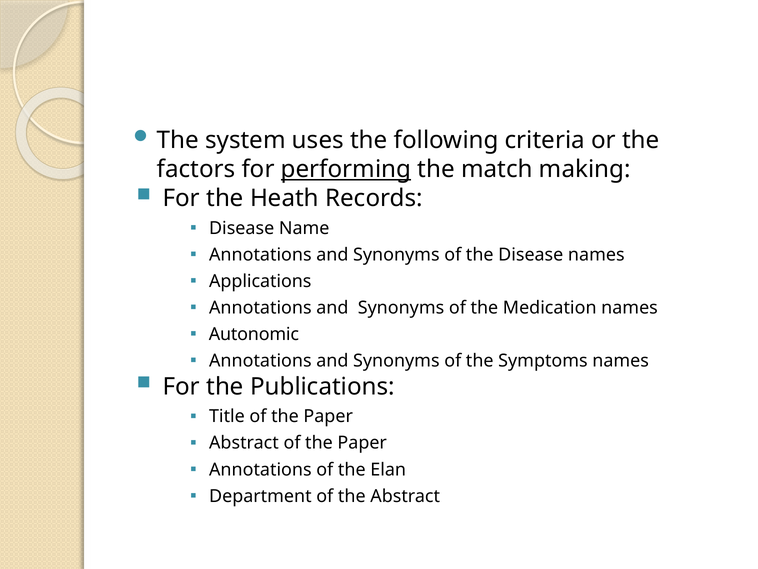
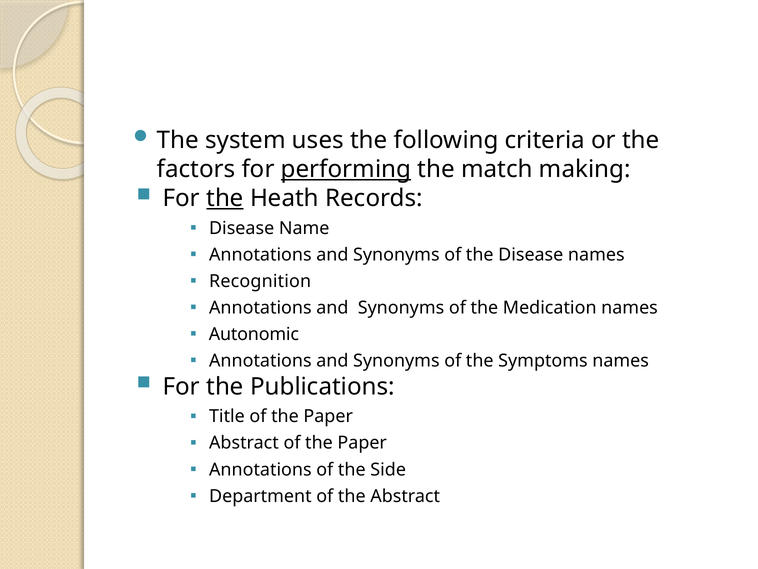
the underline: none -> present (225, 198)
Applications: Applications -> Recognition (260, 281)
Elan: Elan -> Side (388, 469)
